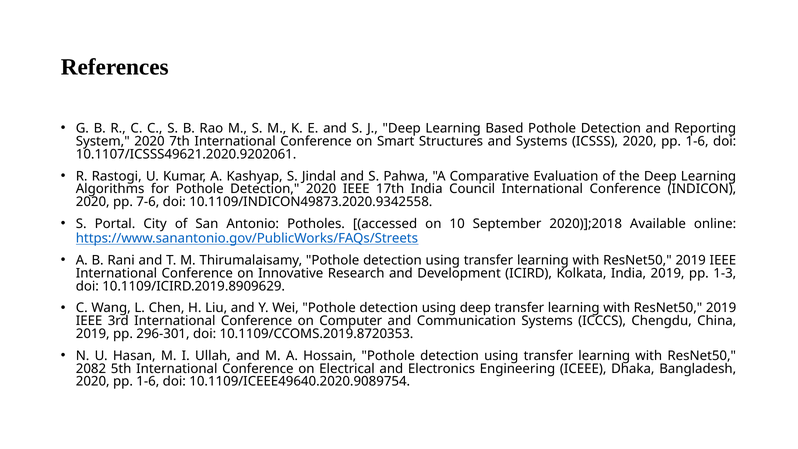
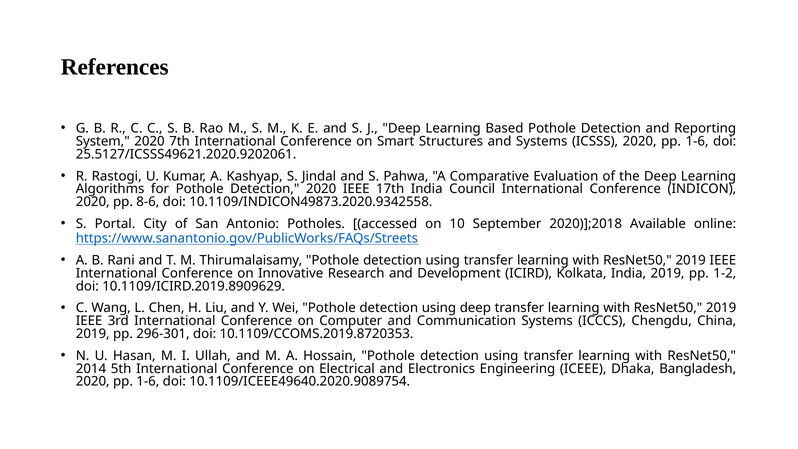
10.1107/ICSSS49621.2020.9202061: 10.1107/ICSSS49621.2020.9202061 -> 25.5127/ICSSS49621.2020.9202061 (186, 154)
7-6: 7-6 -> 8-6 (148, 202)
1-3: 1-3 -> 1-2 (725, 273)
2082: 2082 -> 2014 (91, 369)
